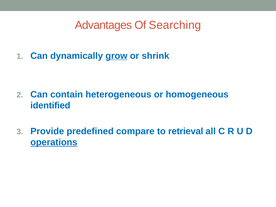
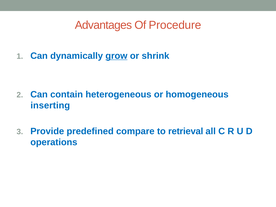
Searching: Searching -> Procedure (175, 25)
identified: identified -> inserting (50, 106)
operations underline: present -> none (54, 142)
